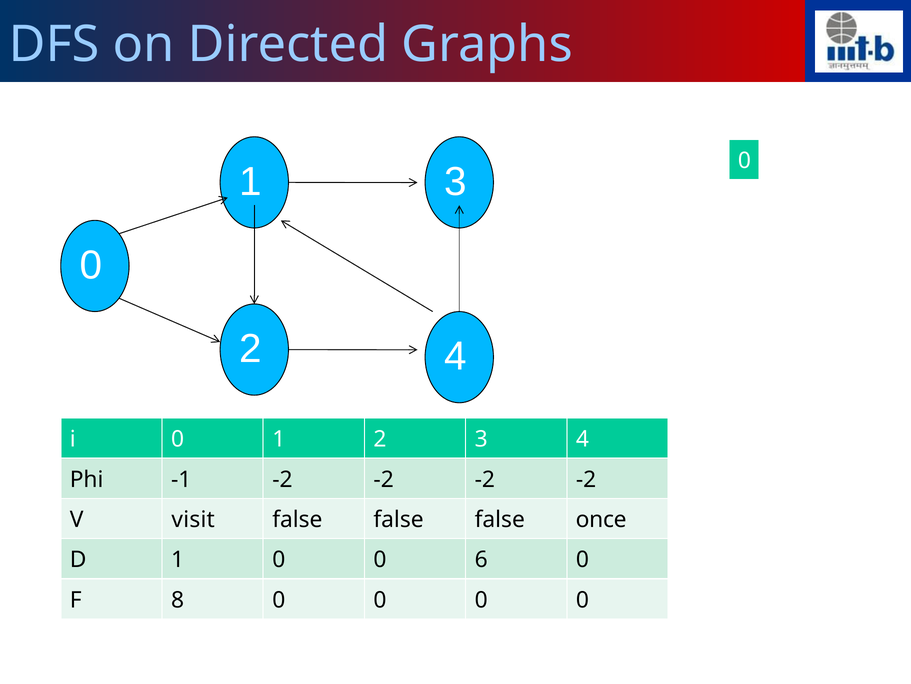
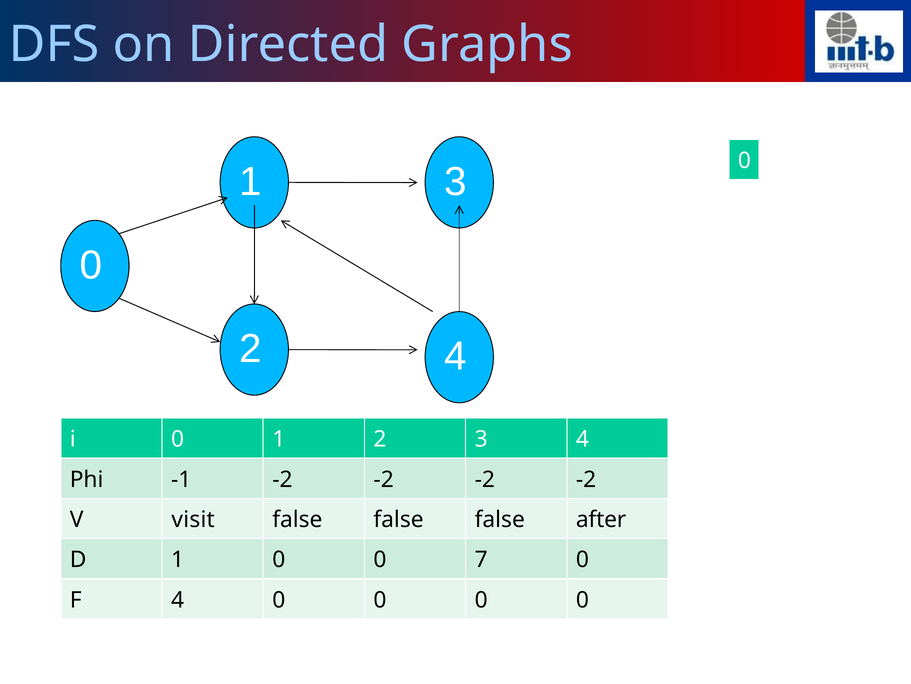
once: once -> after (601, 519)
6: 6 -> 7 (481, 559)
F 8: 8 -> 4 (178, 599)
